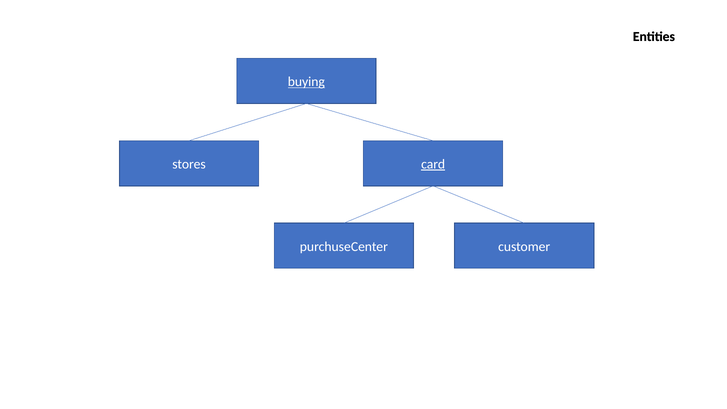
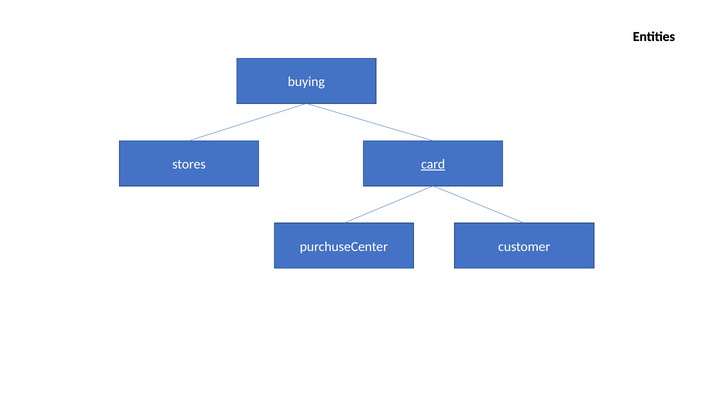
buying underline: present -> none (306, 82)
